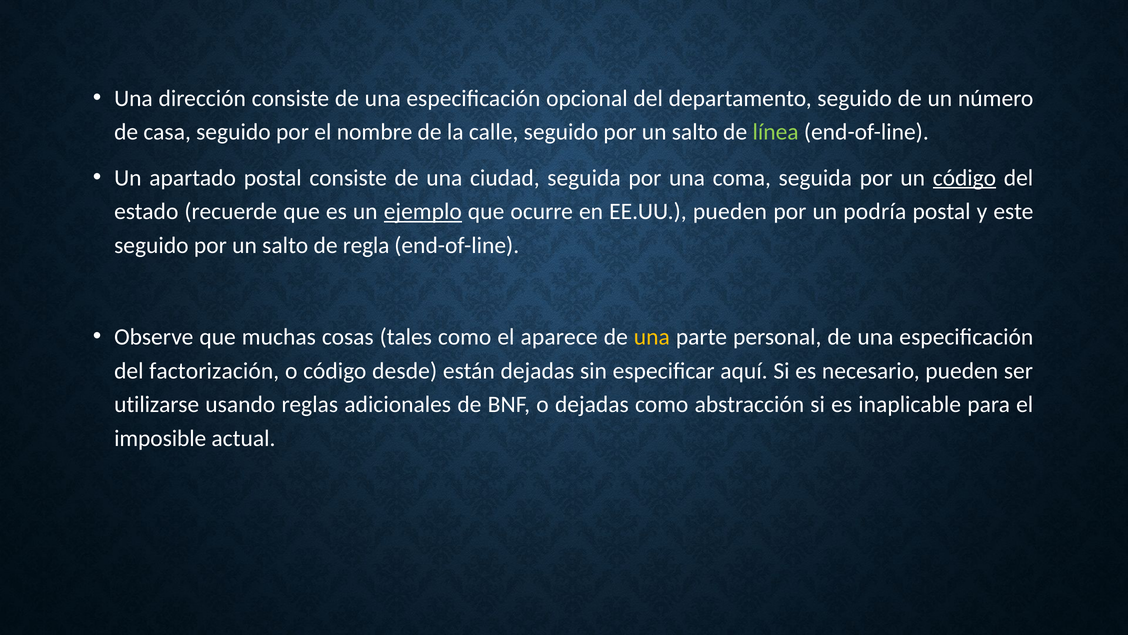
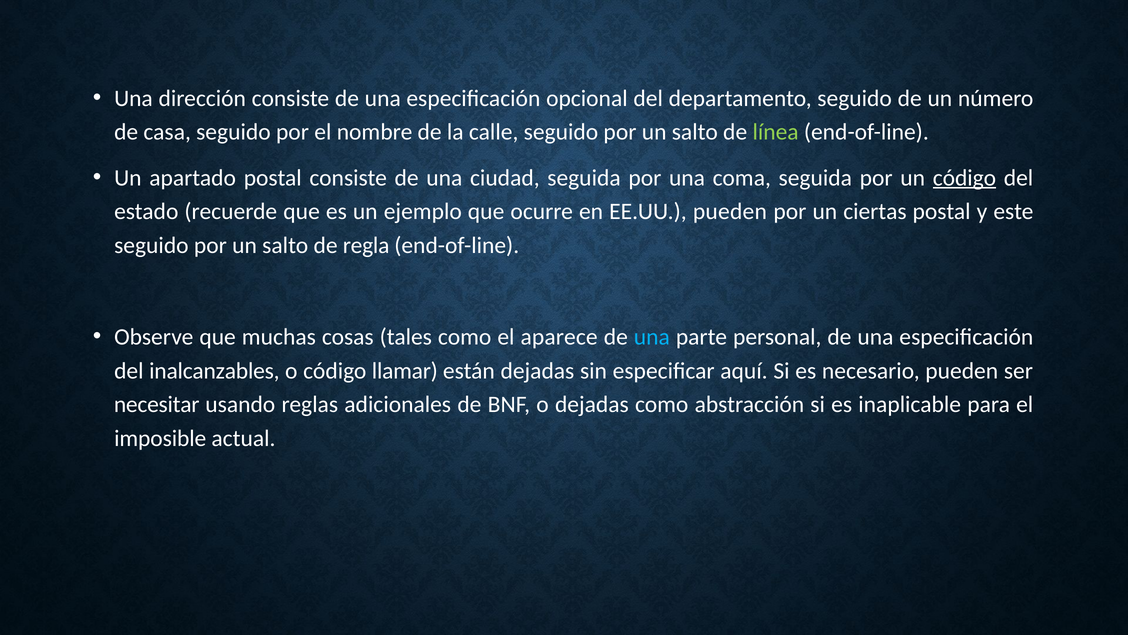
ejemplo underline: present -> none (423, 212)
podría: podría -> ciertas (875, 212)
una colour: yellow -> light blue (652, 337)
factorización: factorización -> inalcanzables (214, 371)
desde: desde -> llamar (405, 371)
utilizarse: utilizarse -> necesitar (157, 404)
